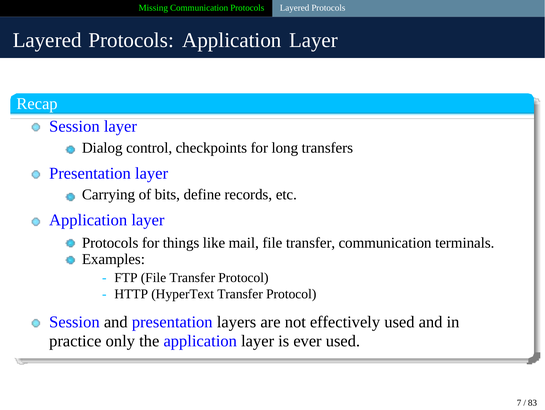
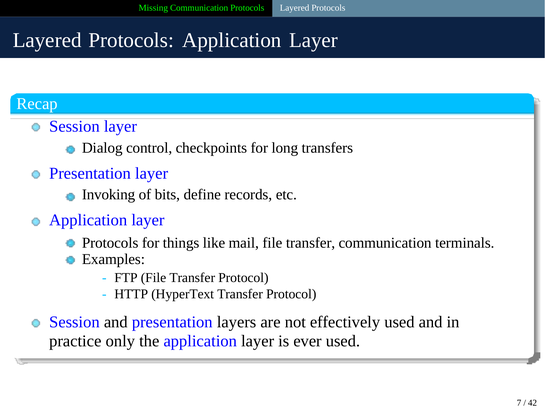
Carrying: Carrying -> Invoking (109, 194)
83: 83 -> 42 (532, 403)
